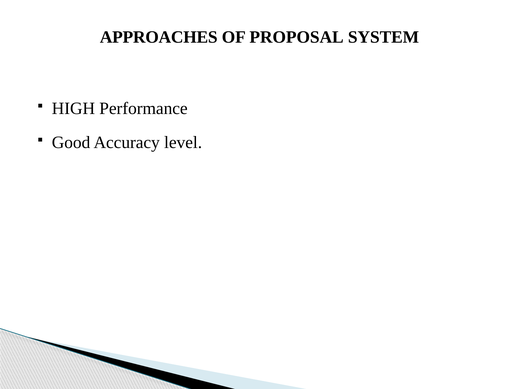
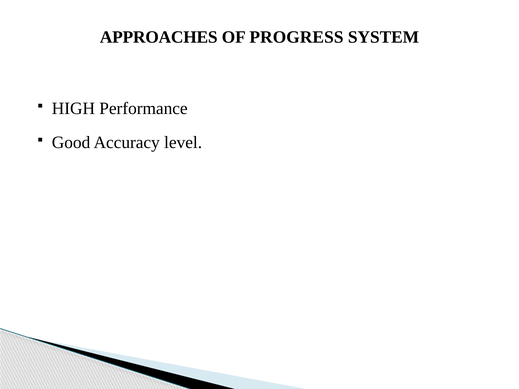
PROPOSAL: PROPOSAL -> PROGRESS (296, 37)
